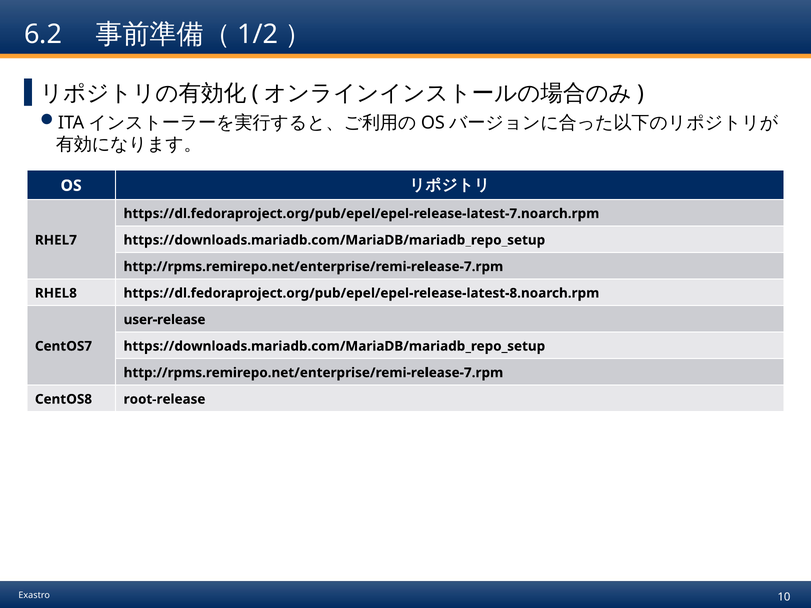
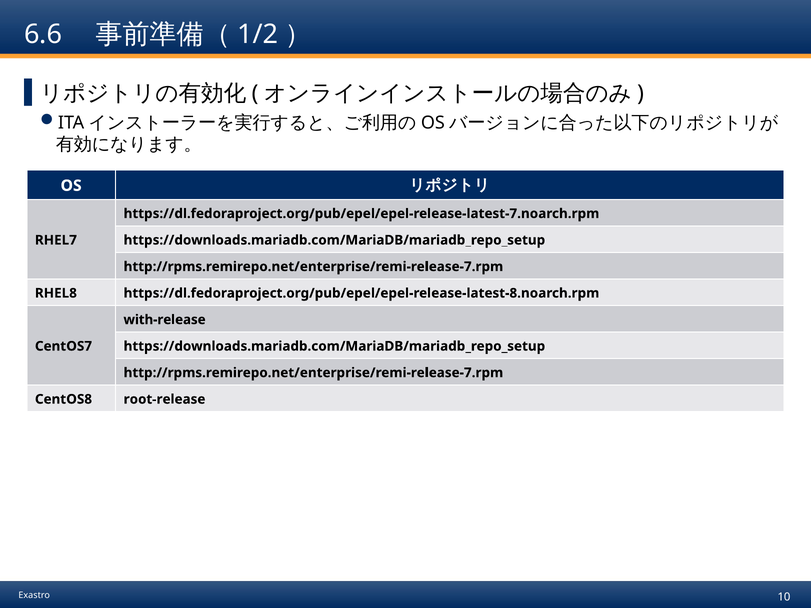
6.2: 6.2 -> 6.6 (43, 34)
user-release: user-release -> with-release (165, 320)
